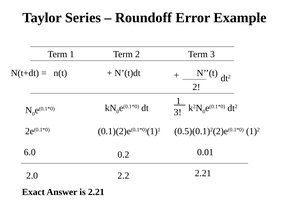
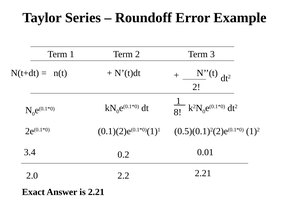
3: 3 -> 8 (178, 113)
6.0: 6.0 -> 3.4 (30, 153)
